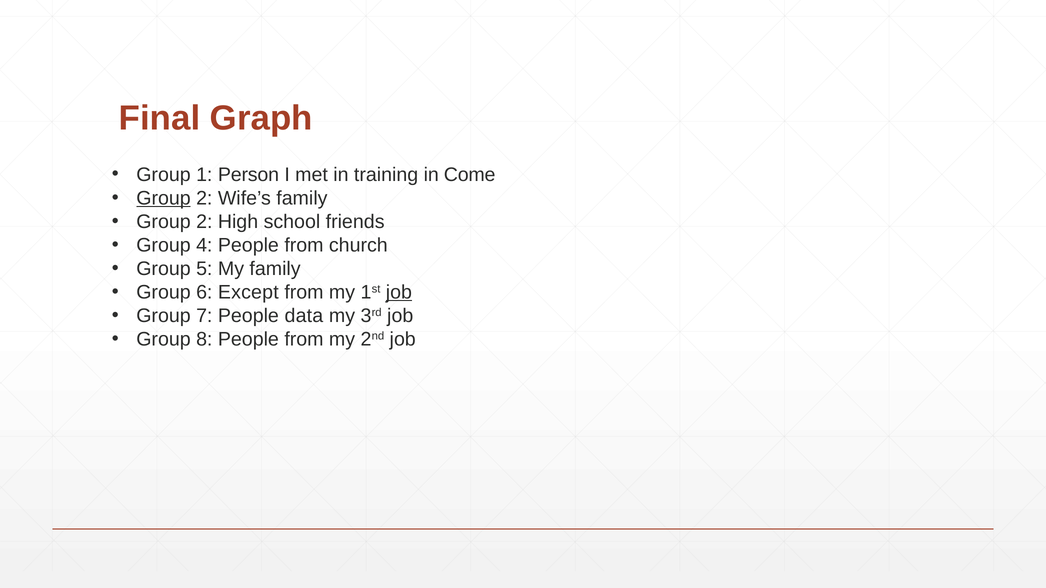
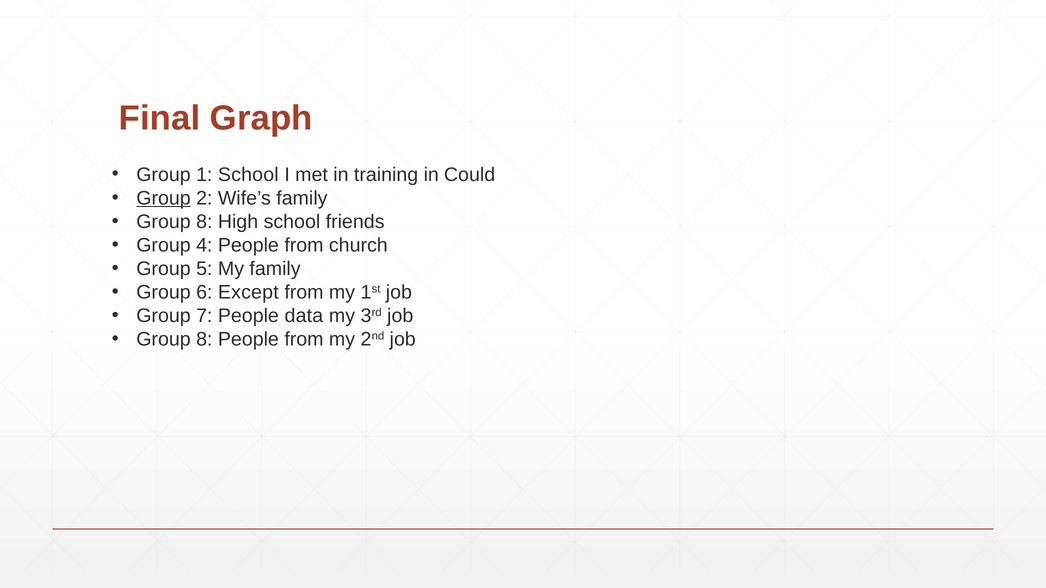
1 Person: Person -> School (248, 175)
Come: Come -> Could (470, 175)
2: 2 -> 8 (204, 222)
job underline: present -> none (399, 292)
